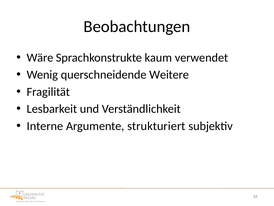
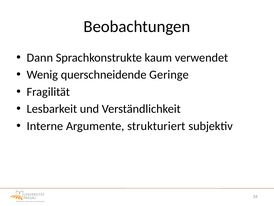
Wäre: Wäre -> Dann (40, 57)
Weitere: Weitere -> Geringe (169, 75)
